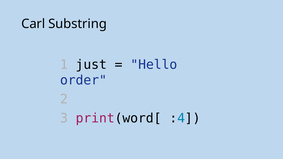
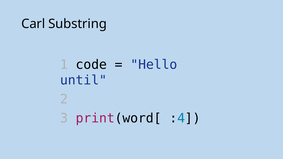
just: just -> code (91, 65)
order: order -> until (84, 80)
